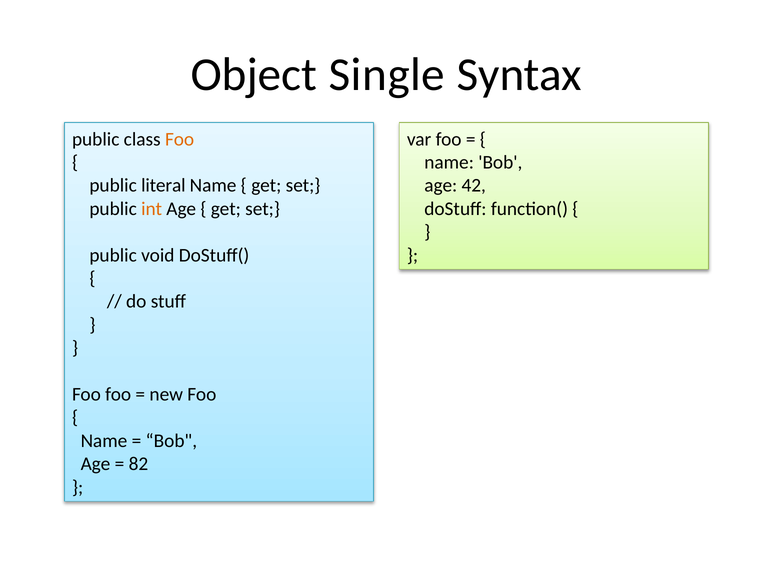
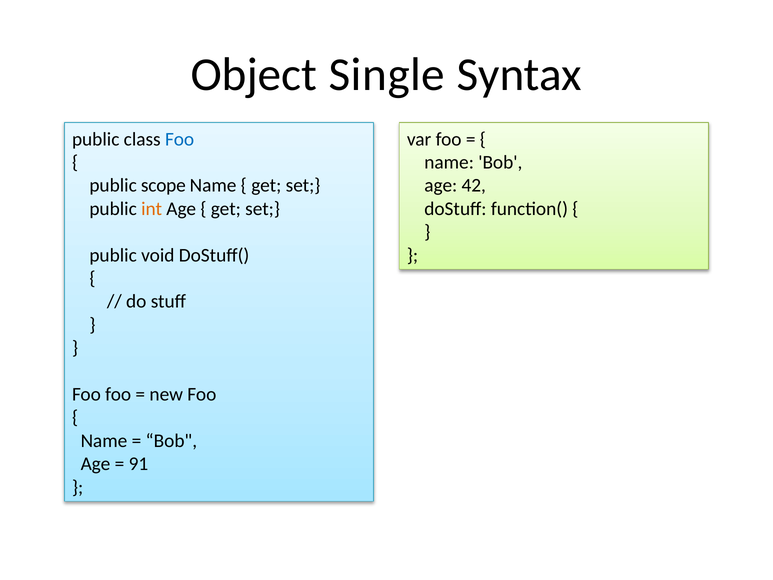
Foo colour: orange -> blue (180, 139)
literal: literal -> scope (163, 186)
82: 82 -> 91 (138, 464)
